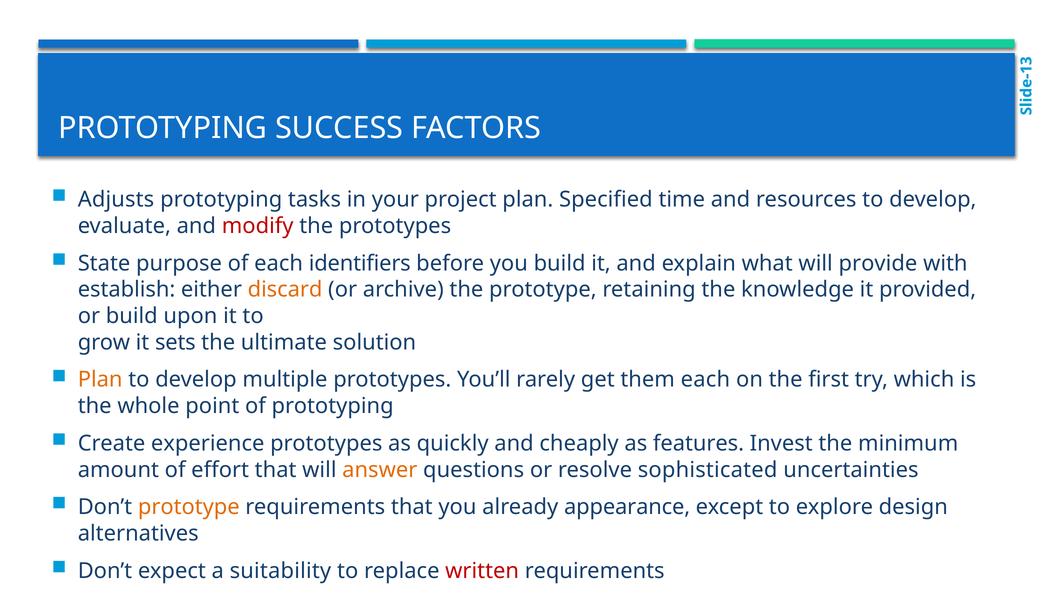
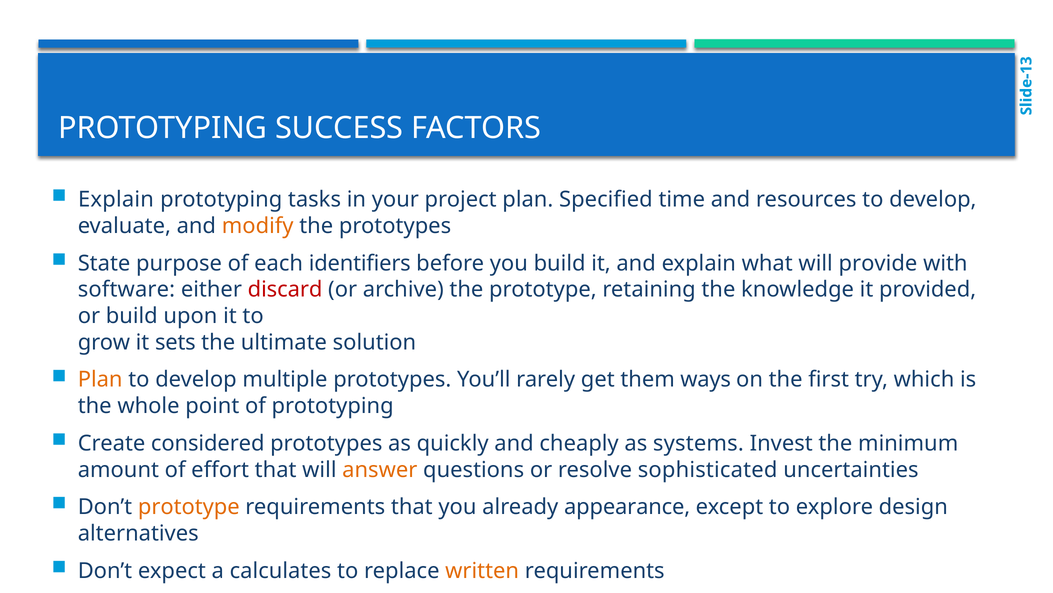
Adjusts: Adjusts -> Explain (116, 199)
modify colour: red -> orange (258, 226)
establish: establish -> software (126, 289)
discard colour: orange -> red (285, 289)
them each: each -> ways (706, 379)
experience: experience -> considered (208, 443)
features: features -> systems (698, 443)
suitability: suitability -> calculates (281, 570)
written colour: red -> orange (482, 570)
